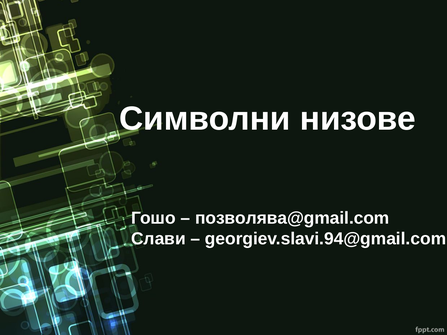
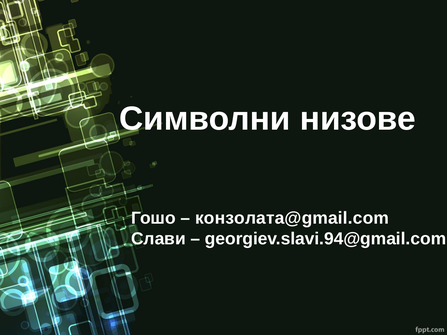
позволява@gmail.com: позволява@gmail.com -> конзолата@gmail.com (292, 218)
